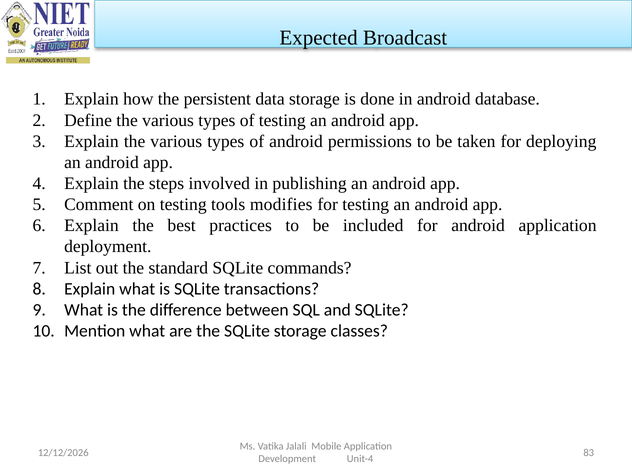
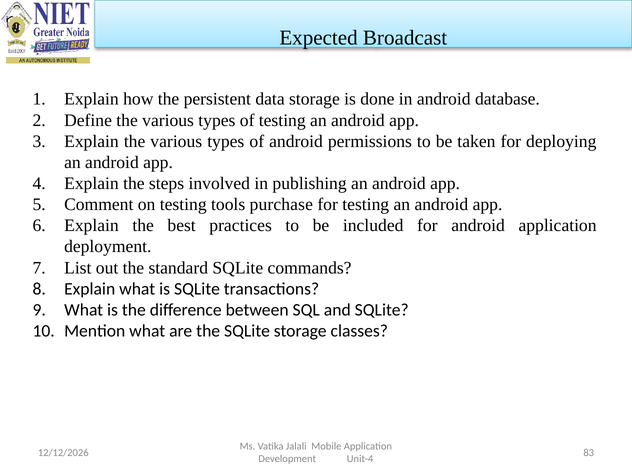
modifies: modifies -> purchase (281, 205)
